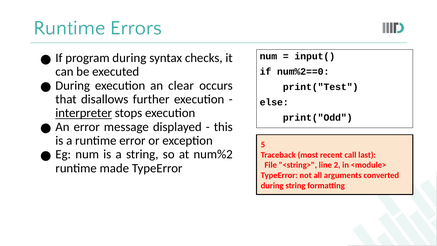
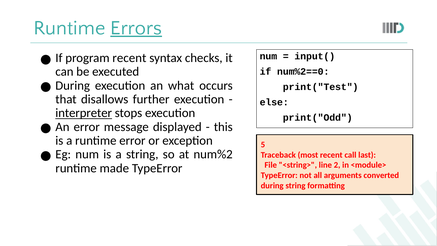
Errors underline: none -> present (136, 28)
program during: during -> recent (129, 58)
clear: clear -> what (181, 85)
